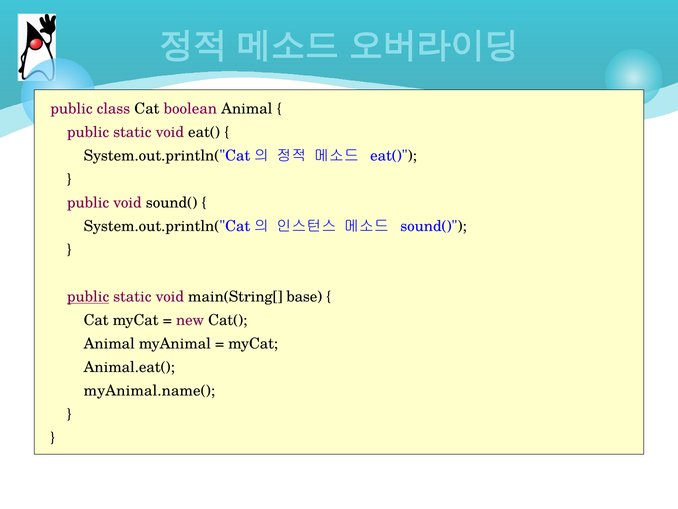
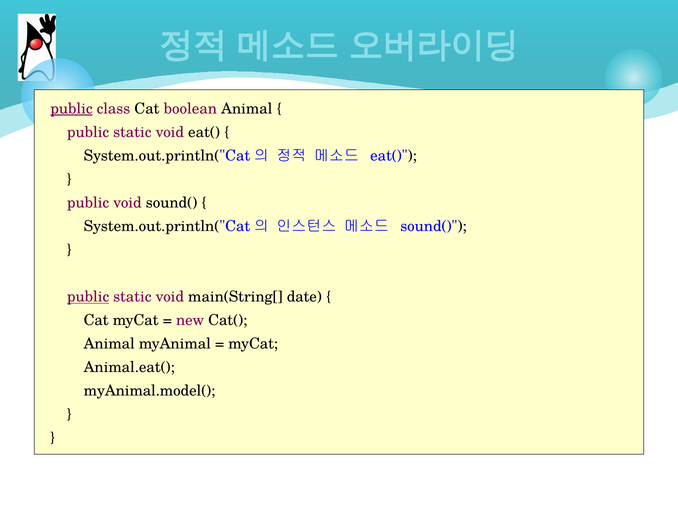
public underline: none -> present (71, 109)
base: base -> date (304, 296)
myAnimal.name(: myAnimal.name( -> myAnimal.model( (149, 390)
